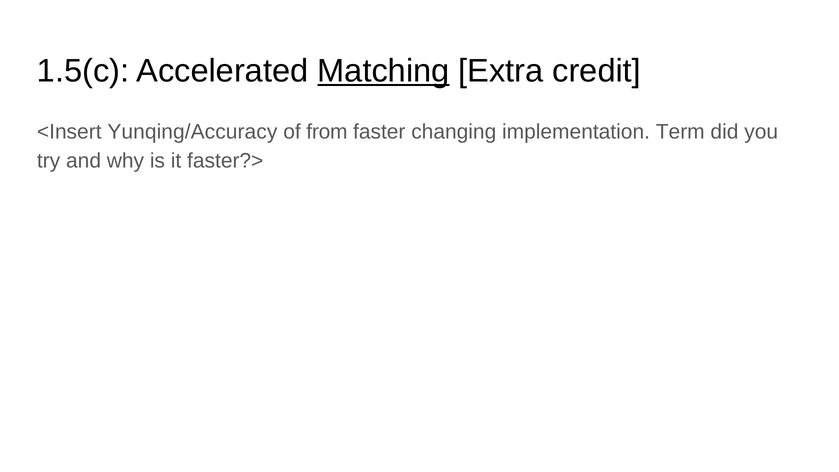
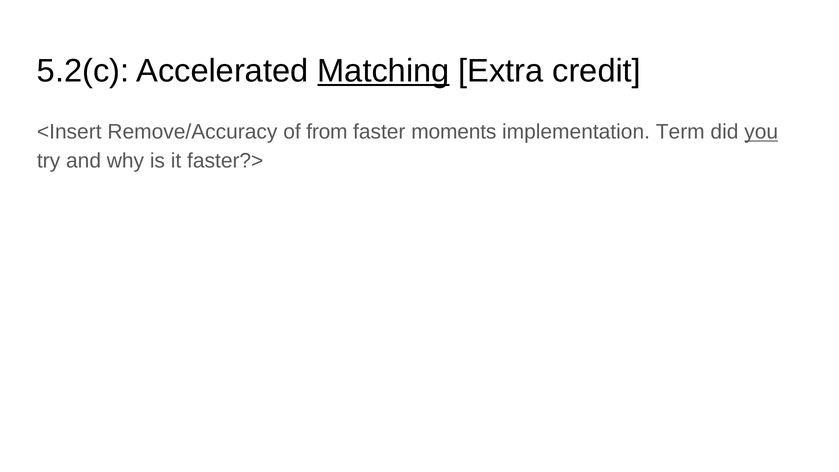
1.5(c: 1.5(c -> 5.2(c (83, 71)
Yunqing/Accuracy: Yunqing/Accuracy -> Remove/Accuracy (192, 132)
changing: changing -> moments (454, 132)
you underline: none -> present (761, 132)
